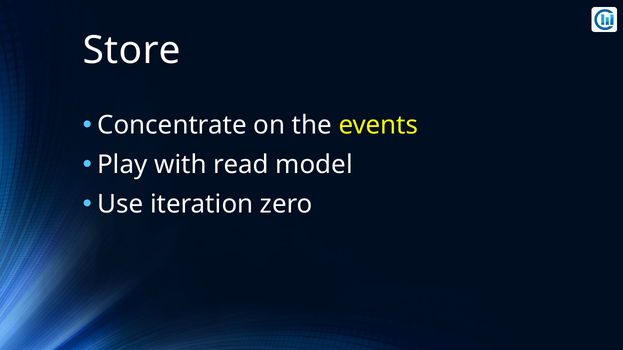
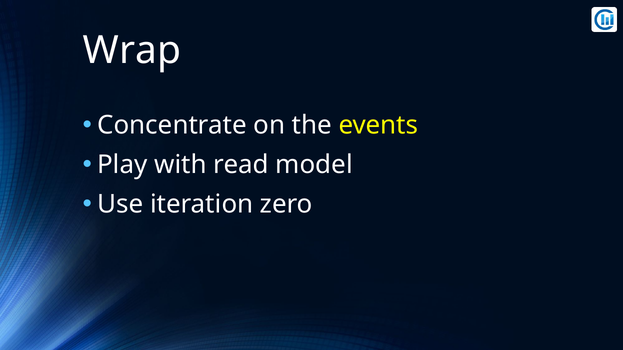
Store: Store -> Wrap (132, 50)
